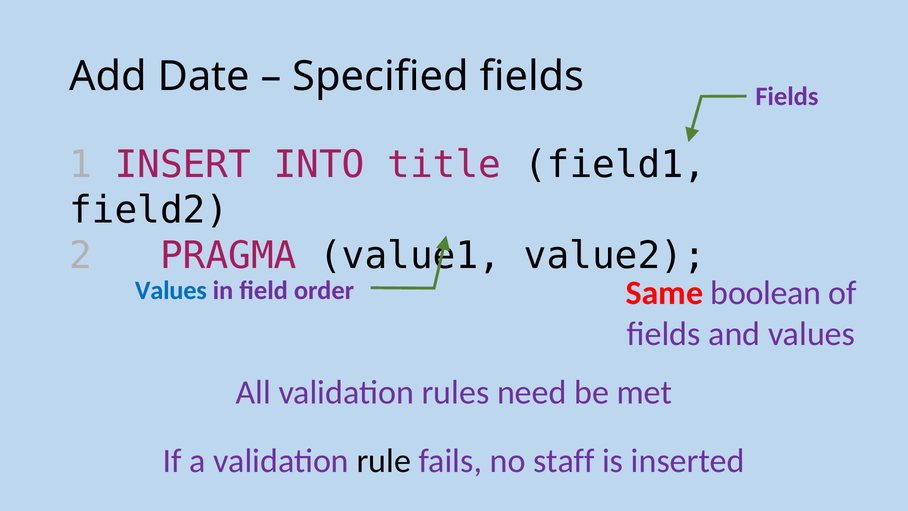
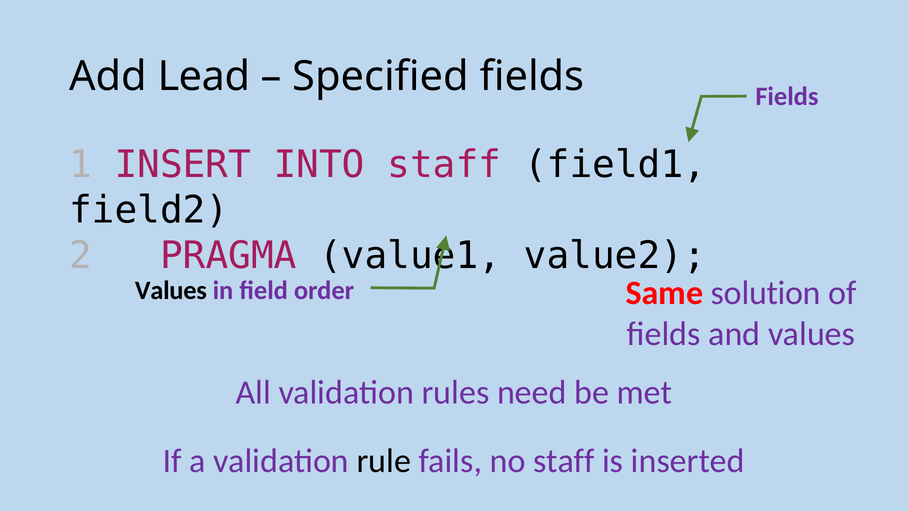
Date: Date -> Lead (204, 76)
INTO title: title -> staff (444, 165)
boolean: boolean -> solution (766, 293)
Values colour: blue -> black (171, 290)
